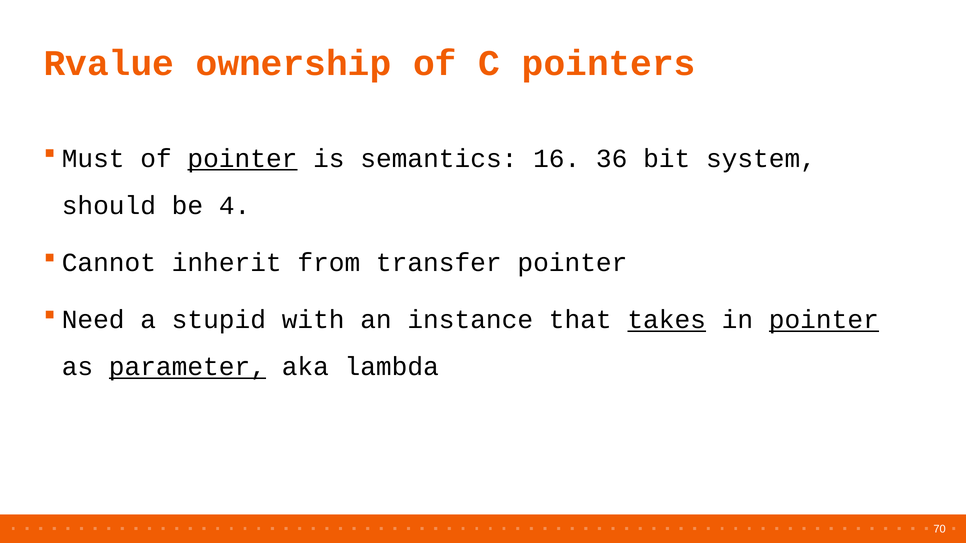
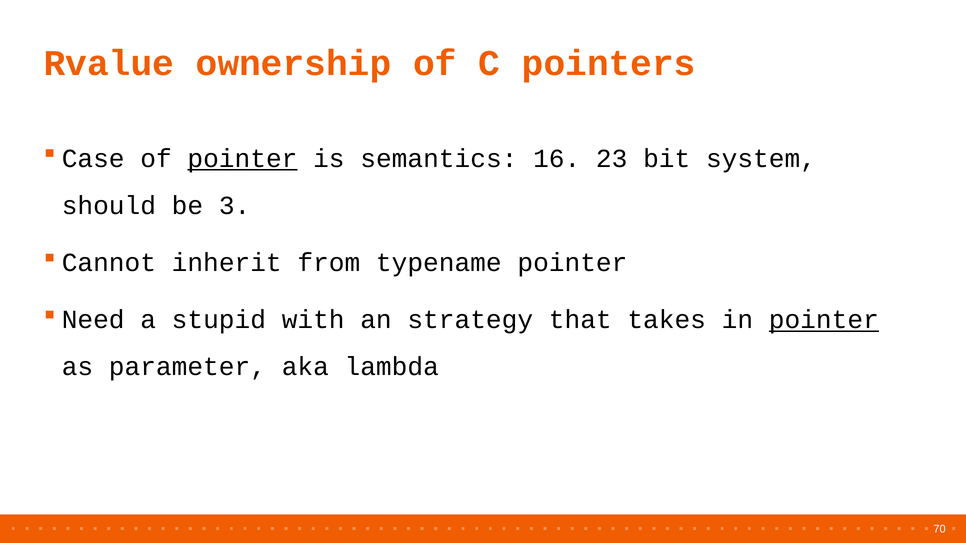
Must: Must -> Case (93, 159)
36: 36 -> 23 (612, 159)
4: 4 -> 3 (235, 206)
transfer: transfer -> typename (439, 263)
instance: instance -> strategy (470, 320)
takes underline: present -> none (667, 320)
parameter underline: present -> none (187, 367)
